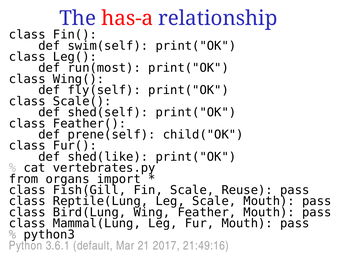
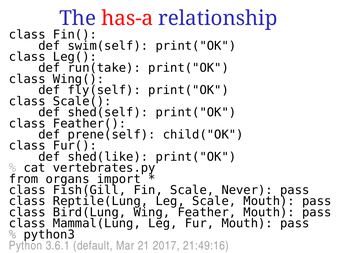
run(most: run(most -> run(take (104, 68)
Reuse: Reuse -> Never (247, 190)
